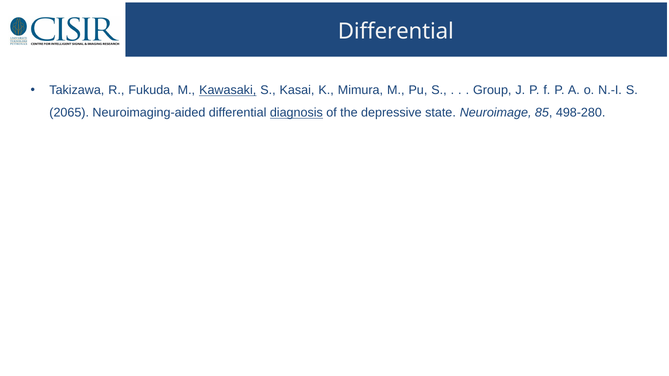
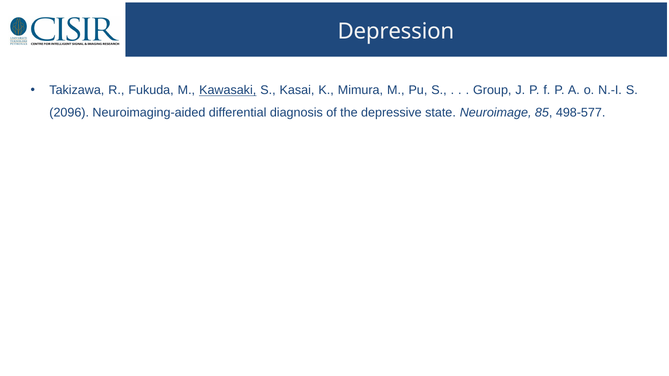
Differential: Differential -> Depression (396, 31)
2065: 2065 -> 2096 (69, 113)
diagnosis underline: present -> none (296, 113)
498-280: 498-280 -> 498-577 (581, 113)
